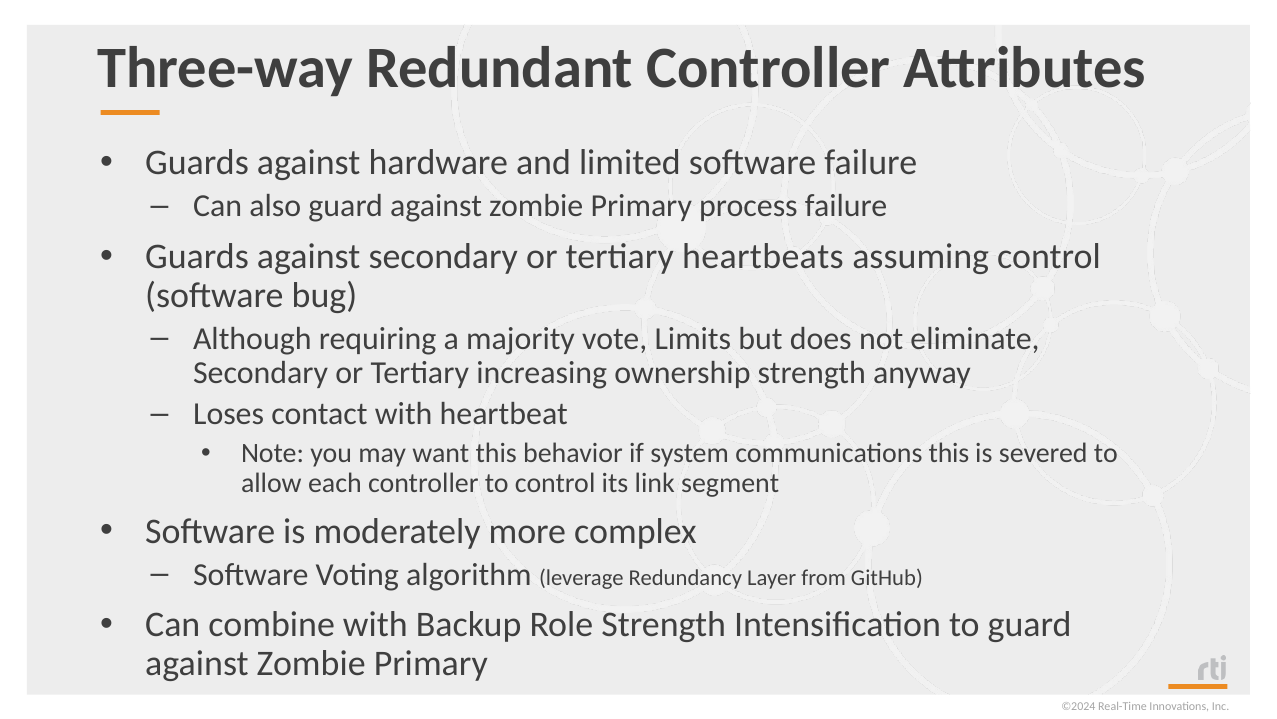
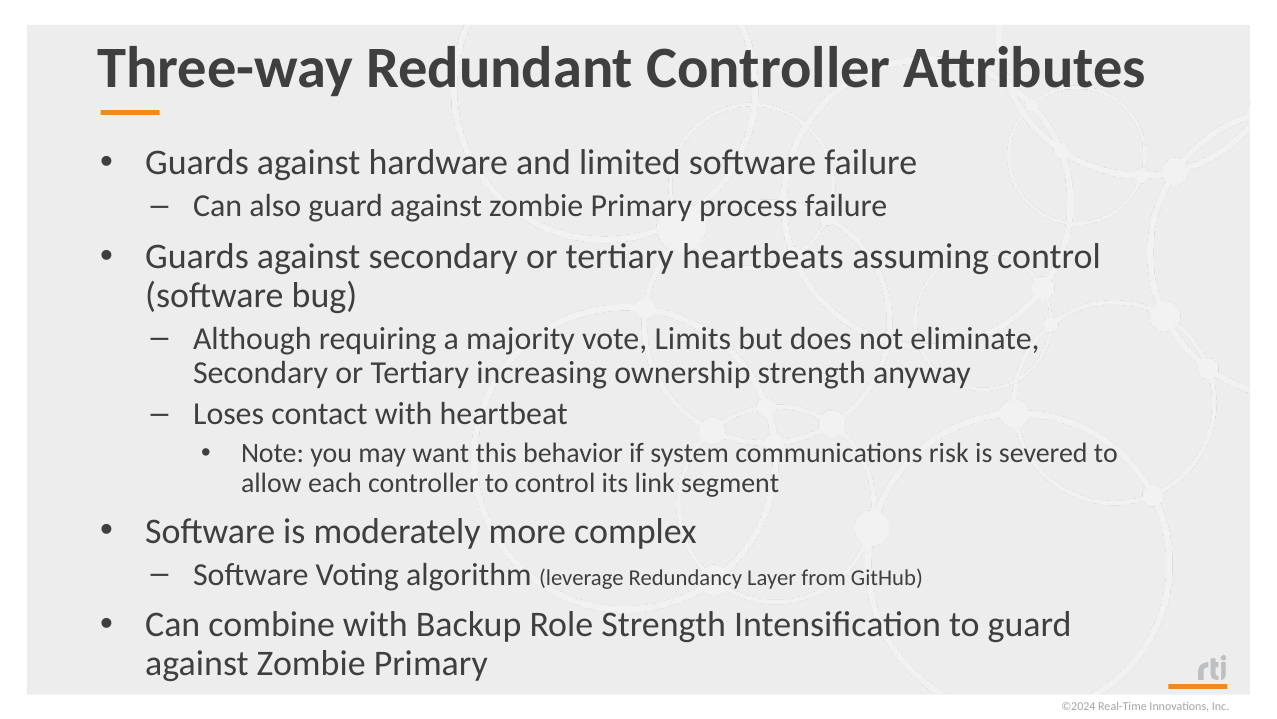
communications this: this -> risk (949, 453)
